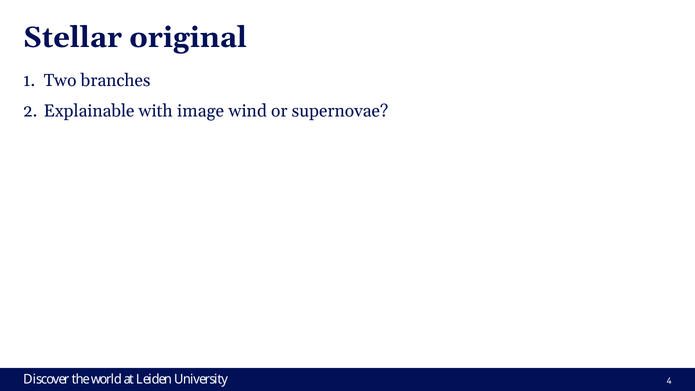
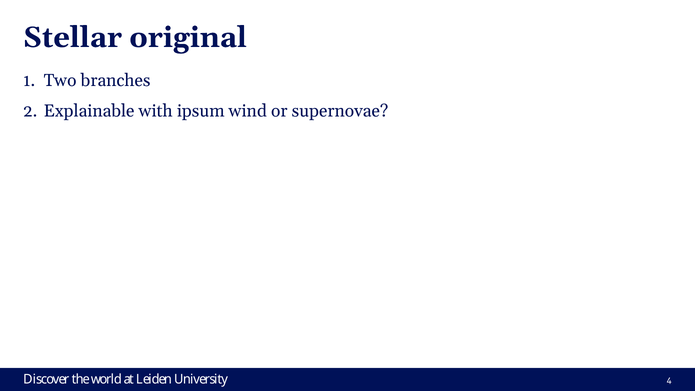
image: image -> ipsum (201, 111)
